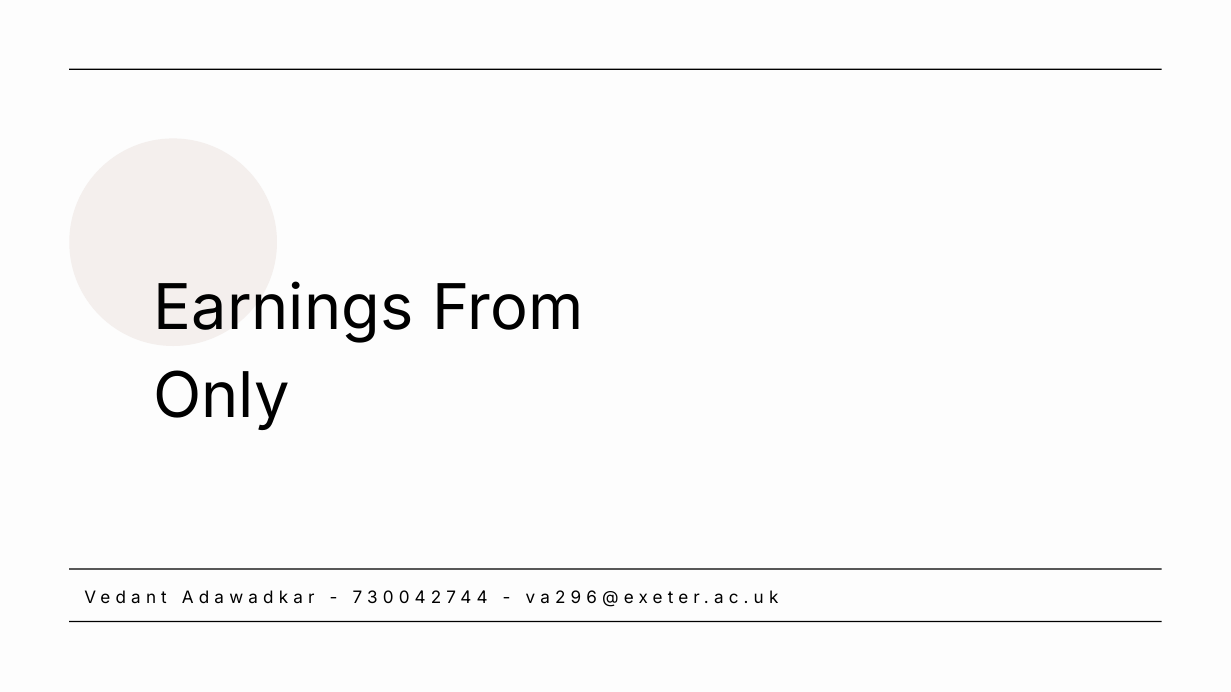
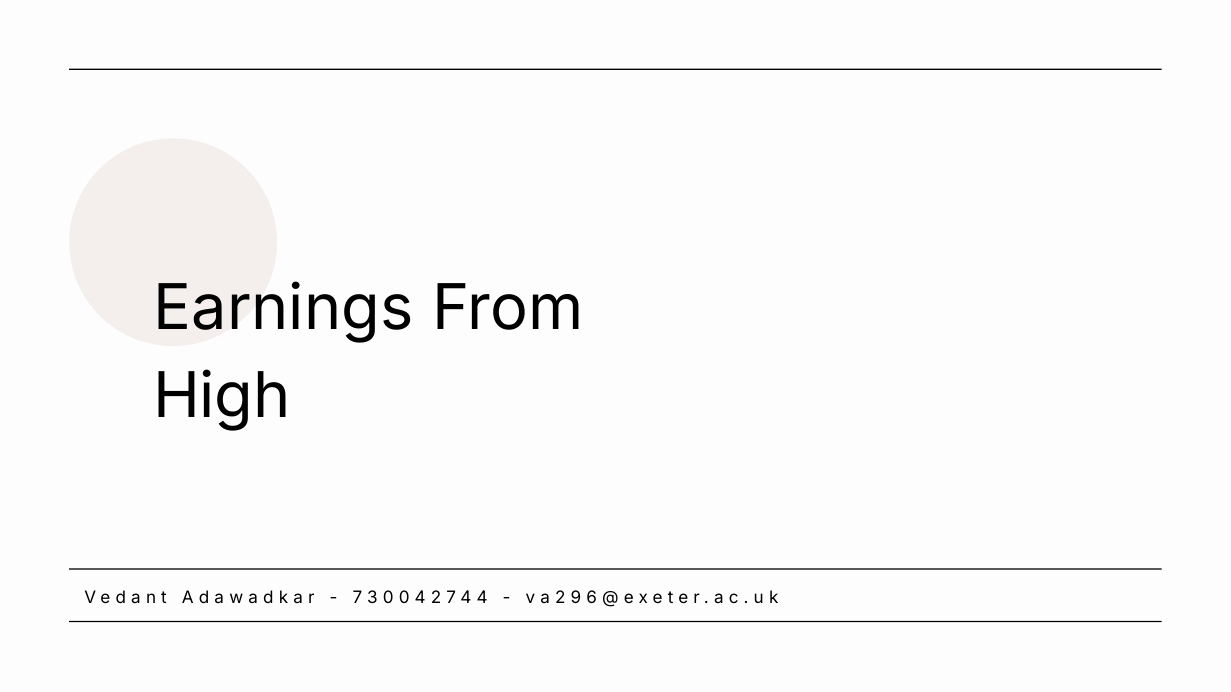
Only: Only -> High (222, 397)
